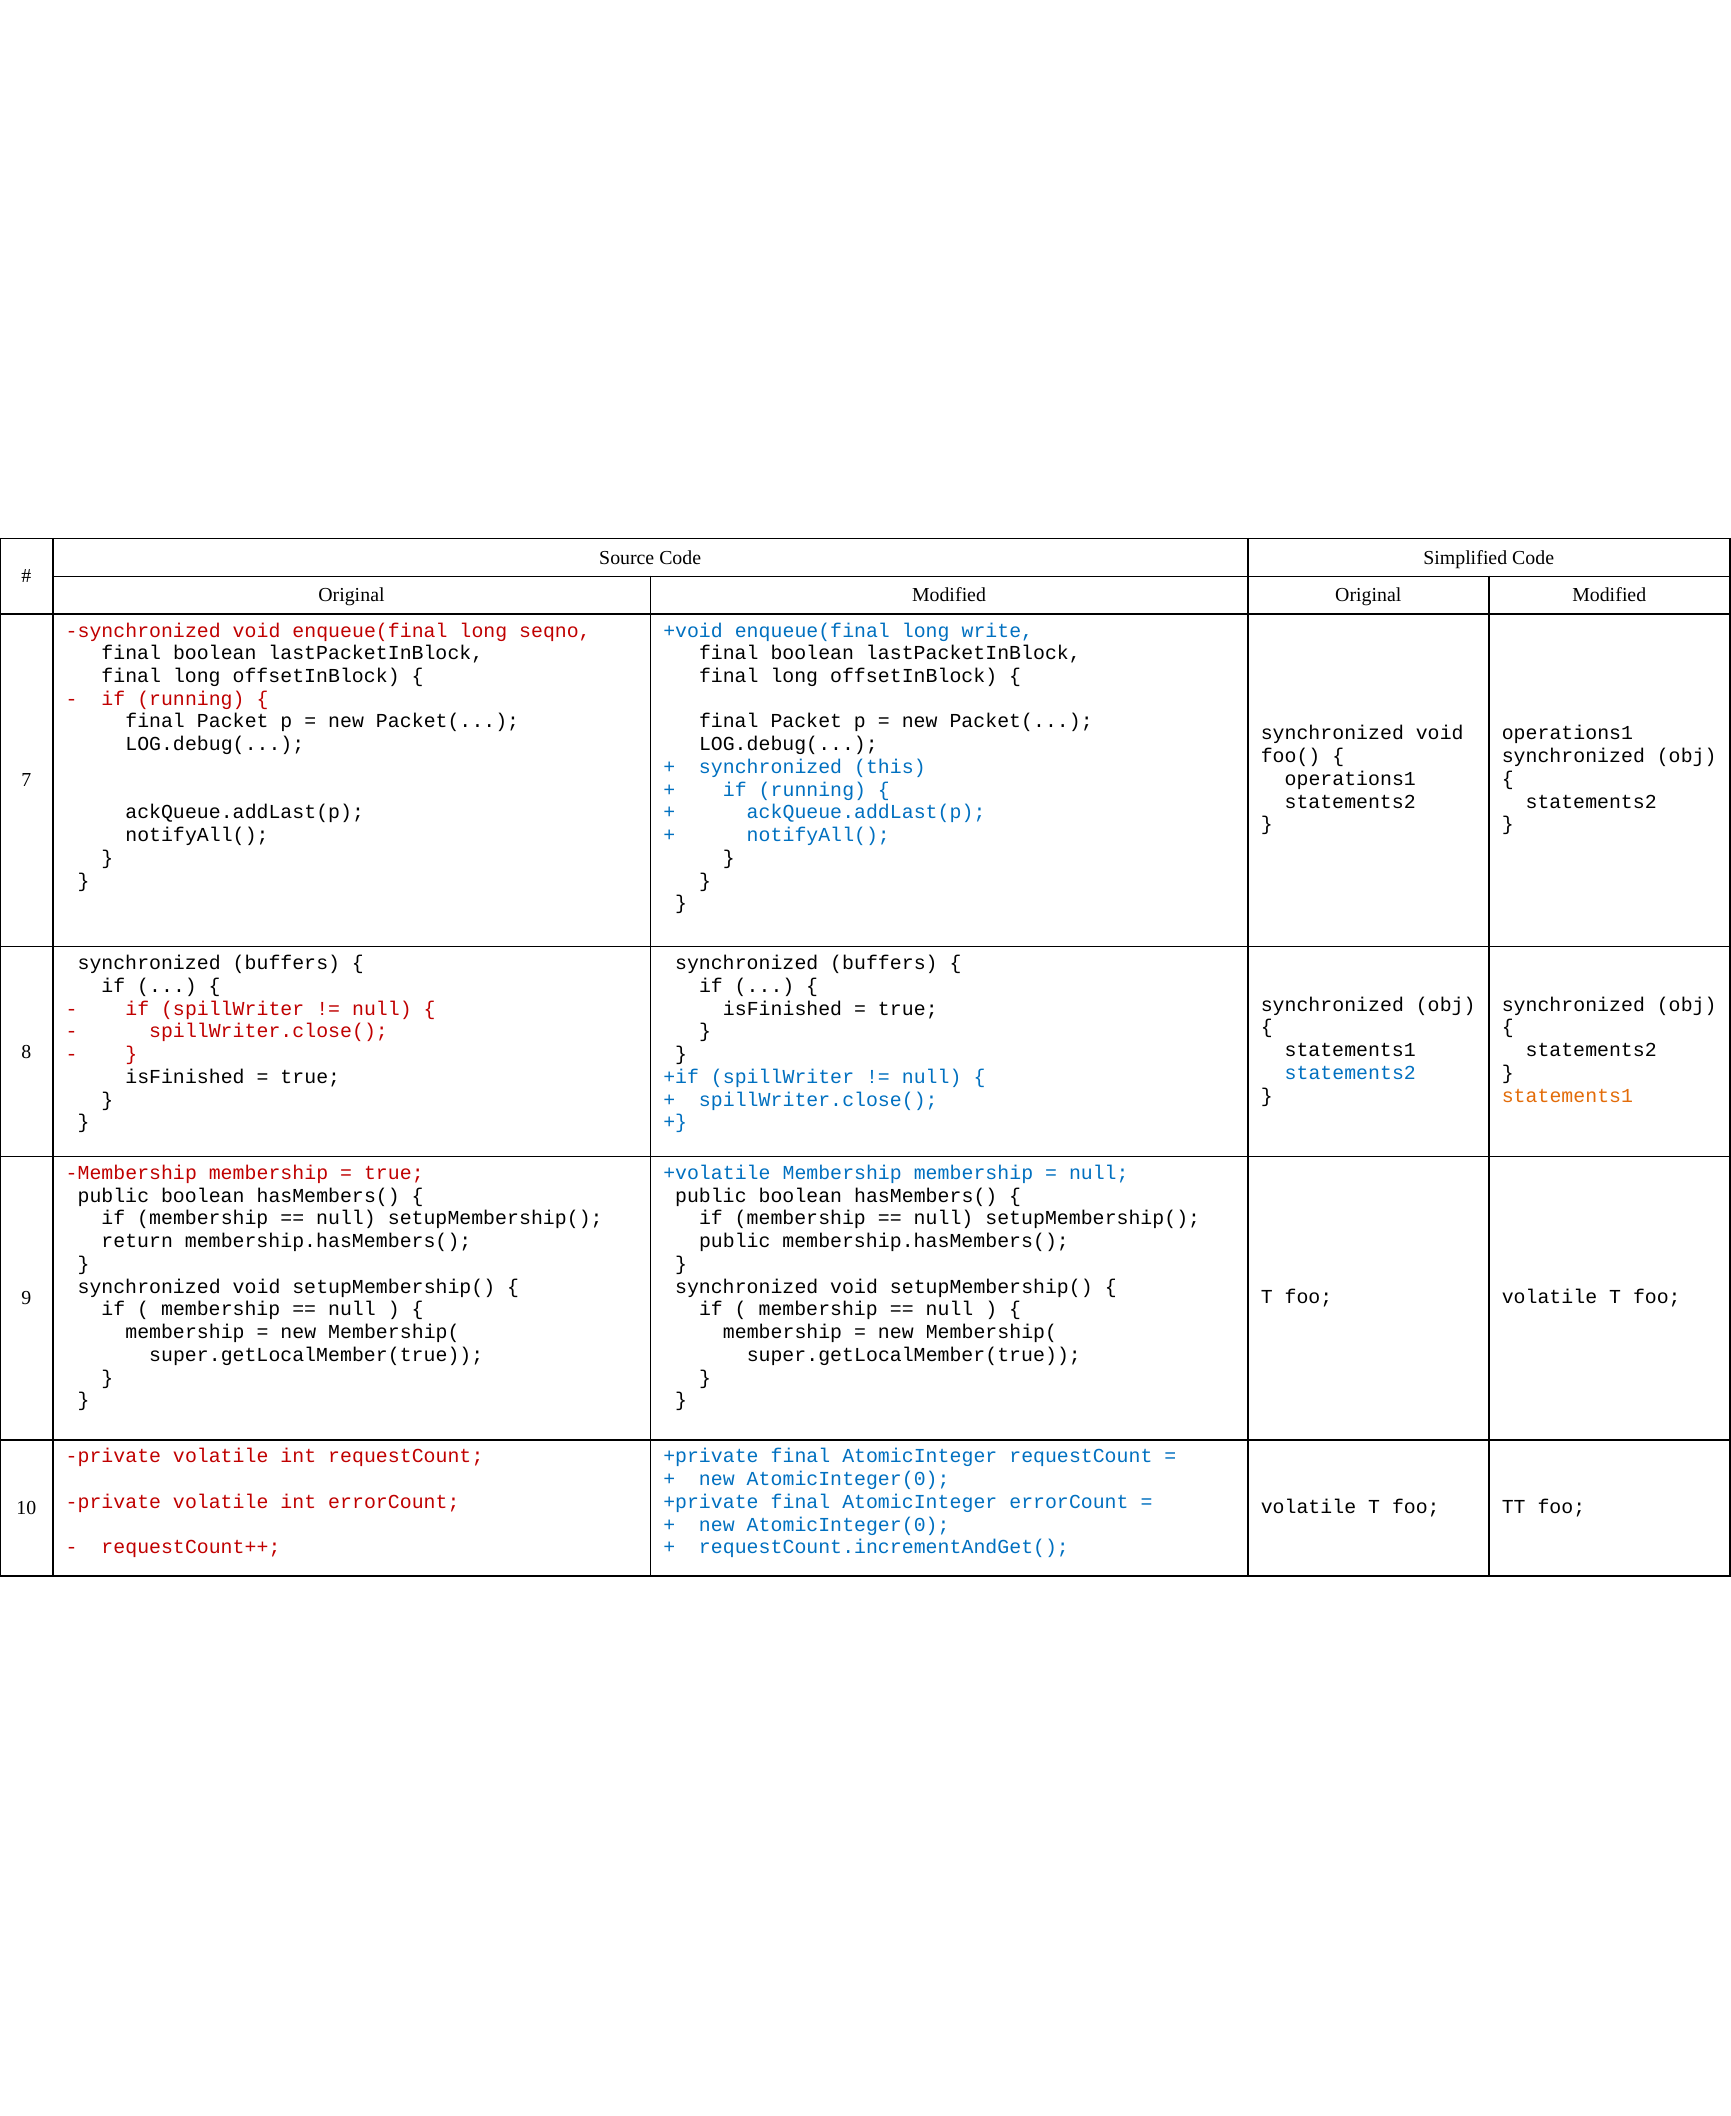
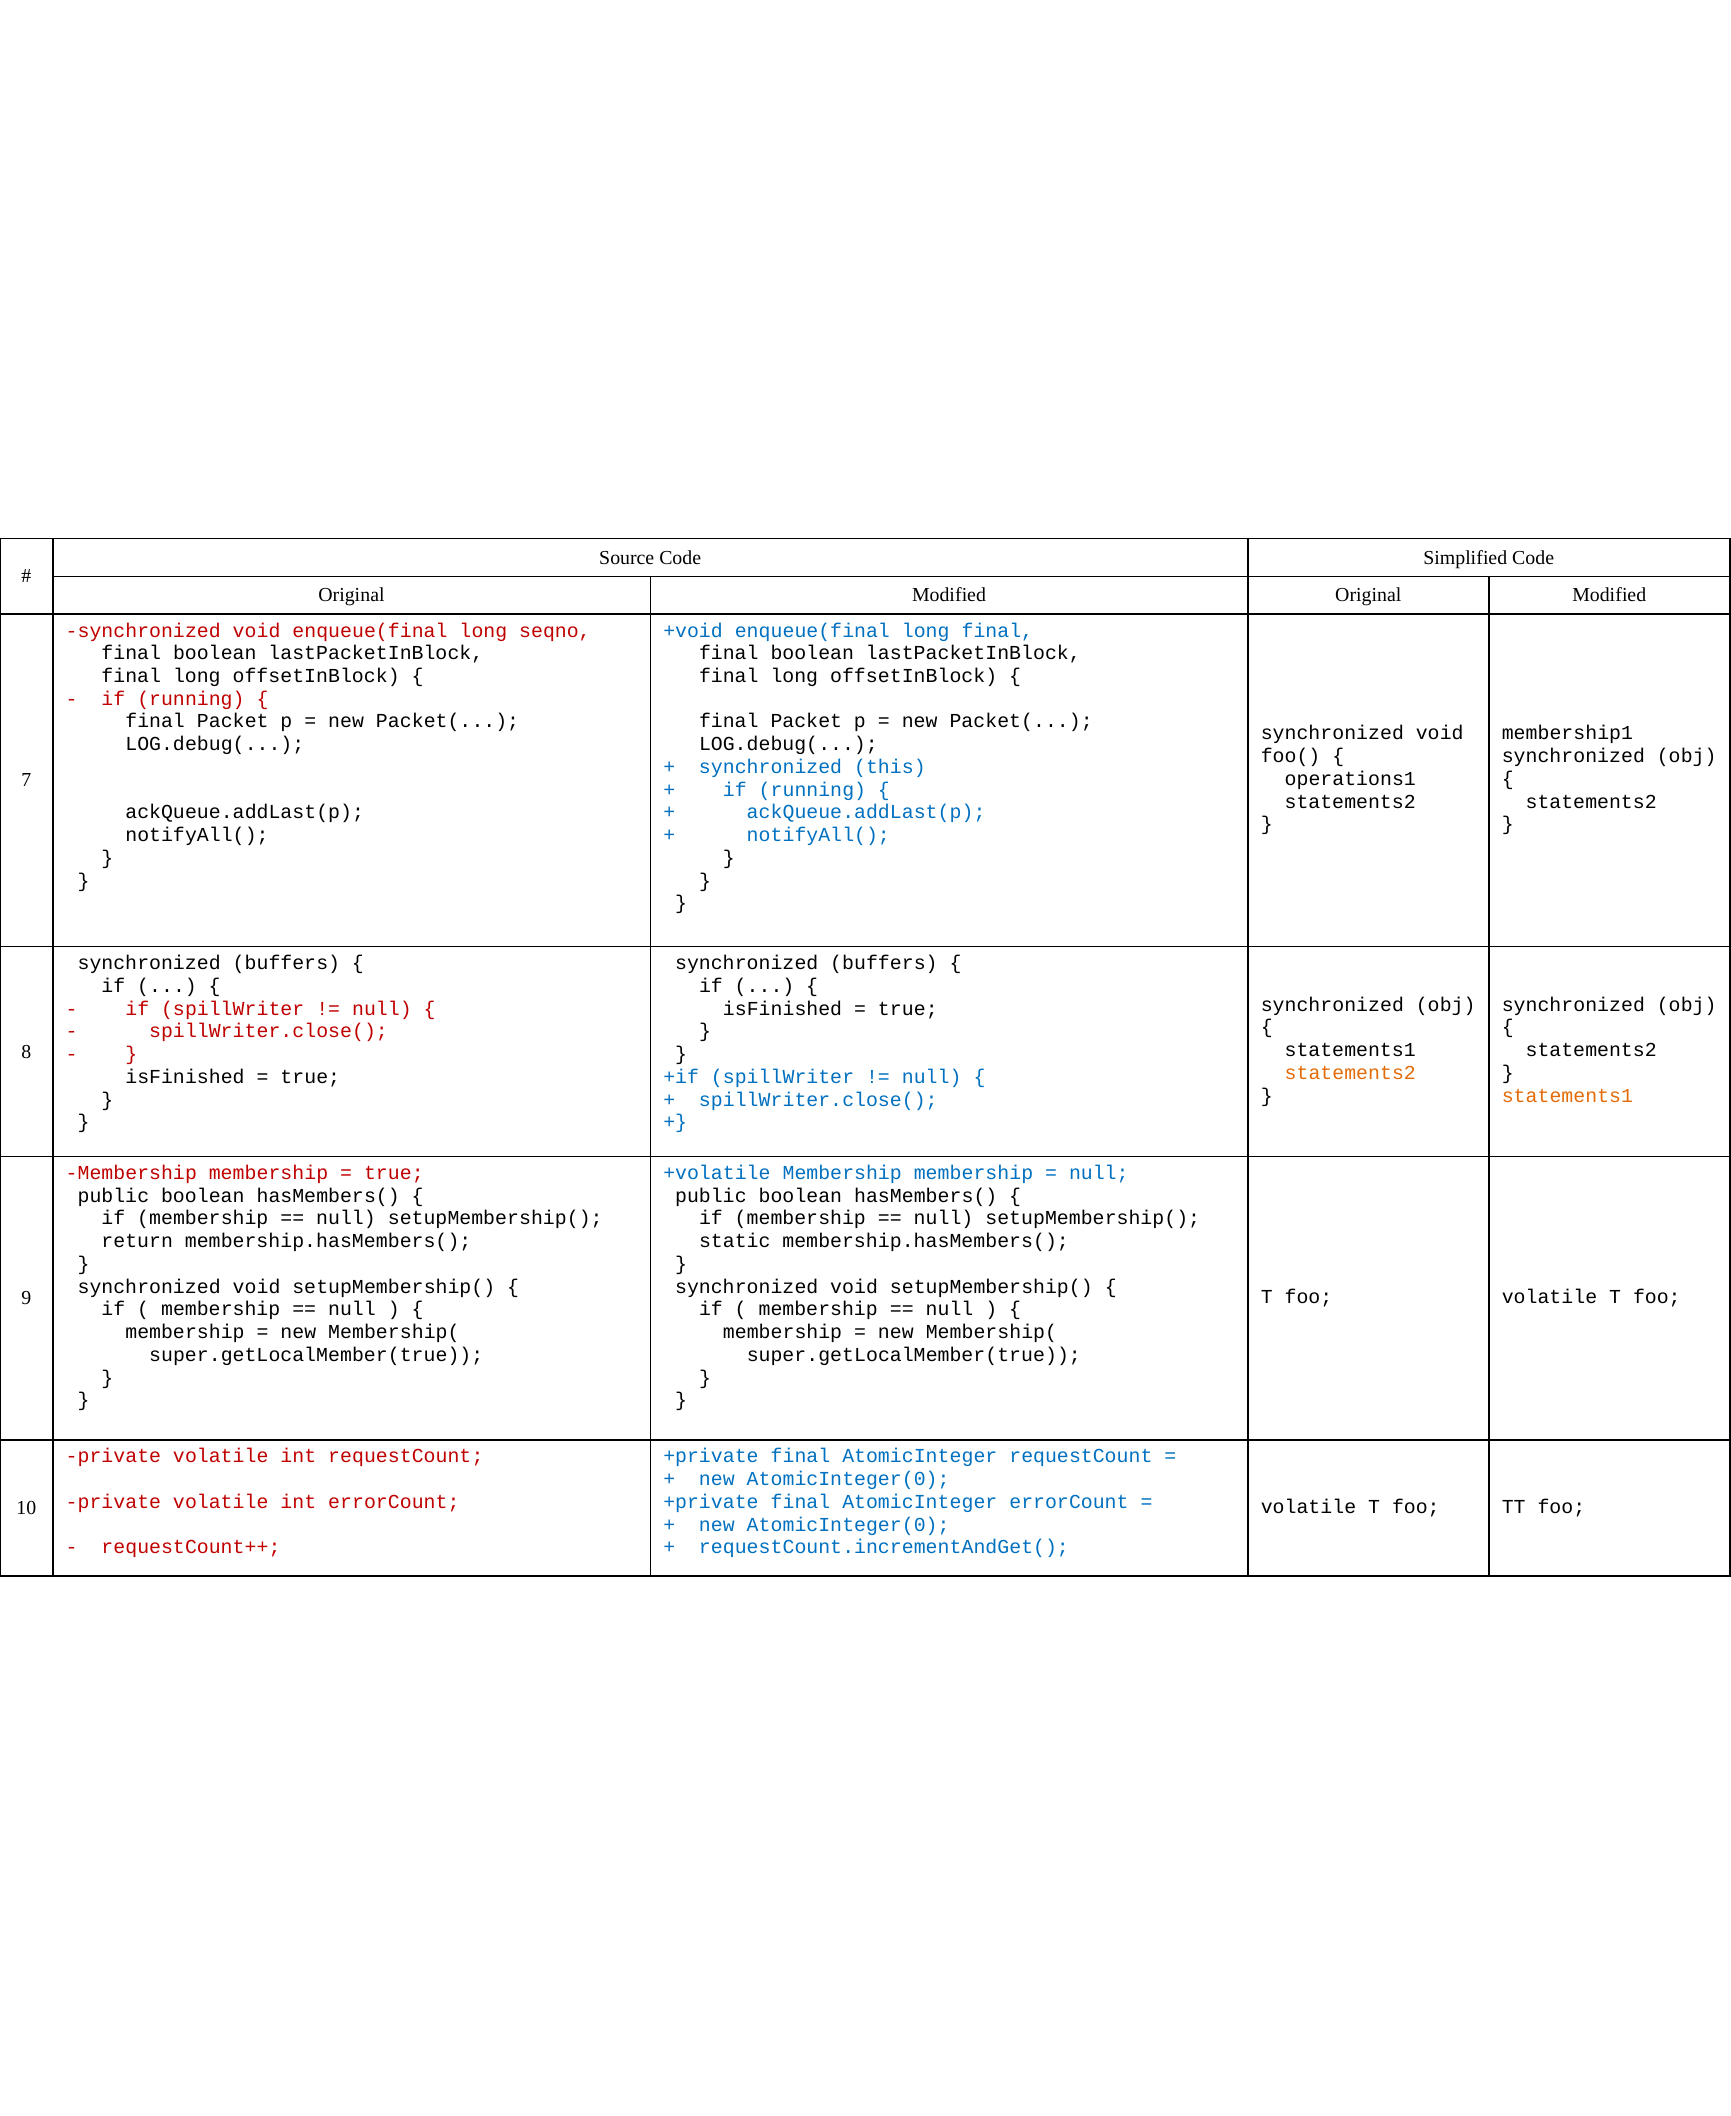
long write: write -> final (997, 631)
operations1: operations1 -> membership1 (1567, 734)
statements2 colour: blue -> orange (1350, 1073)
public: public -> static (735, 1241)
